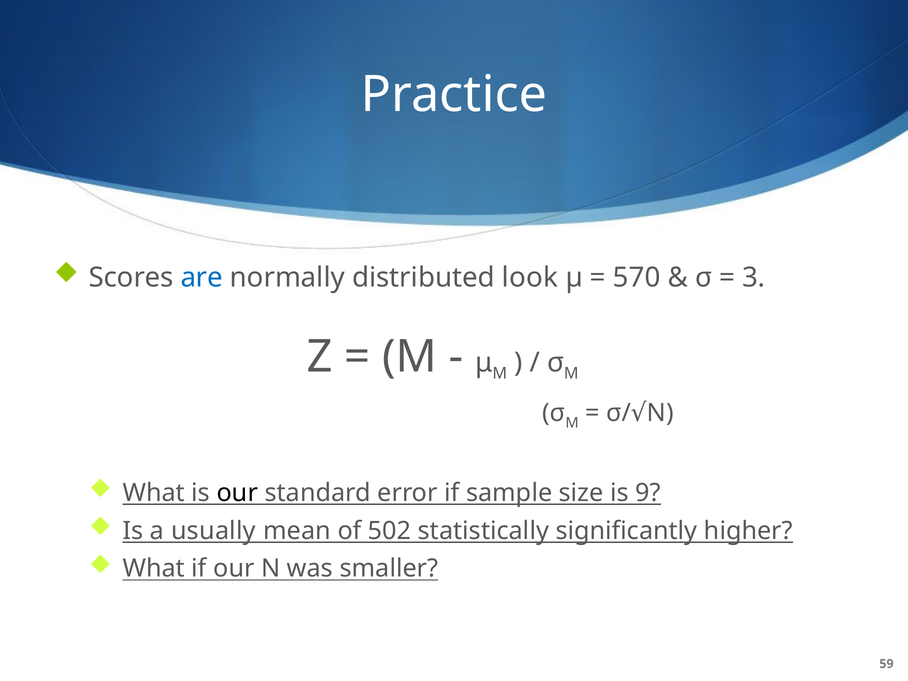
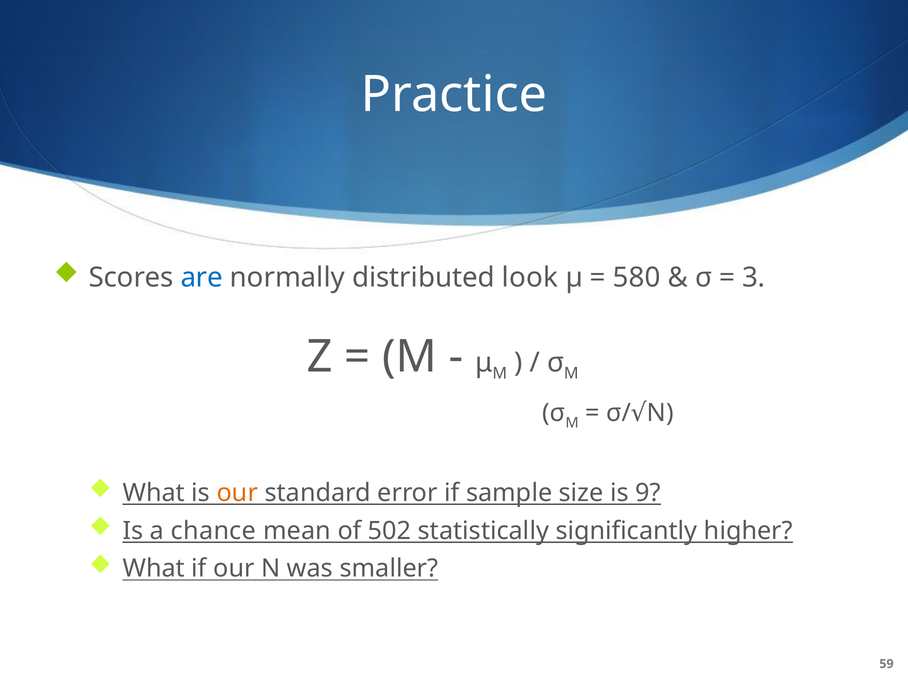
570: 570 -> 580 (637, 277)
our colour: black -> orange (237, 493)
usually: usually -> chance (213, 531)
